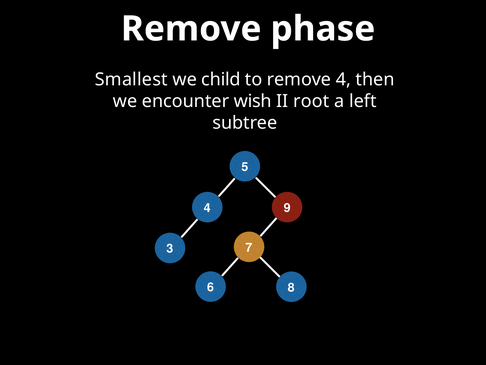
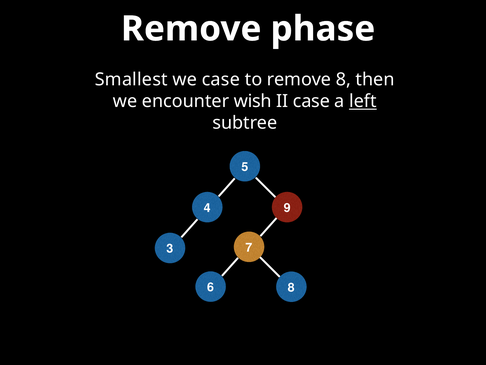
we child: child -> case (221, 80)
remove 4: 4 -> 8 (343, 80)
II root: root -> case (311, 101)
left underline: none -> present (363, 101)
